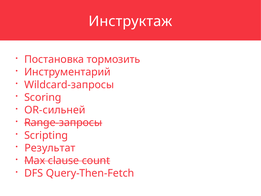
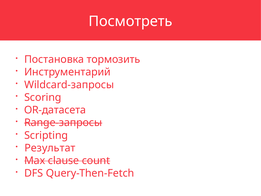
Инструктаж: Инструктаж -> Посмотреть (130, 21)
OR-сильней: OR-сильней -> OR-датасета (55, 110)
